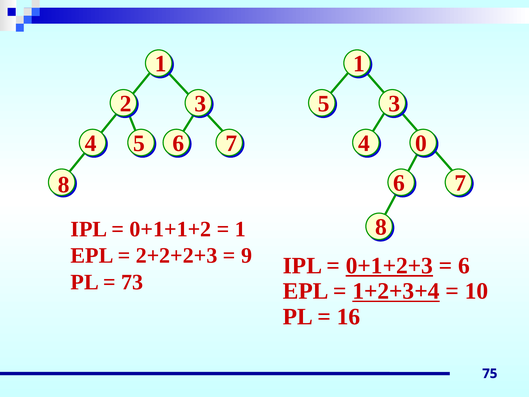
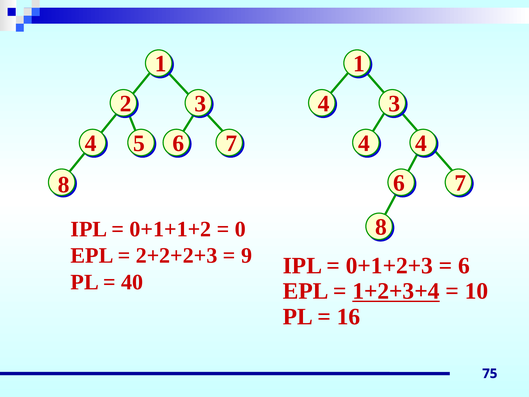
2 5: 5 -> 4 (324, 104)
5 0: 0 -> 4 (421, 143)
1: 1 -> 0 (240, 229)
0+1+2+3 underline: present -> none (389, 266)
73: 73 -> 40 (132, 282)
